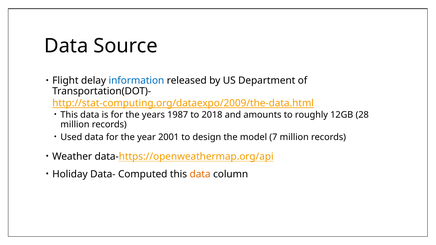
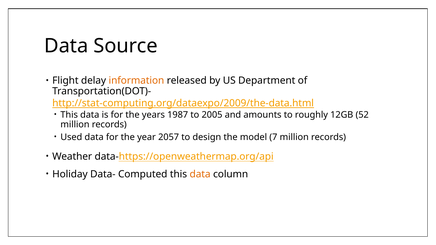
information colour: blue -> orange (136, 81)
2018: 2018 -> 2005 (212, 115)
28: 28 -> 52 (362, 115)
2001: 2001 -> 2057 (169, 137)
